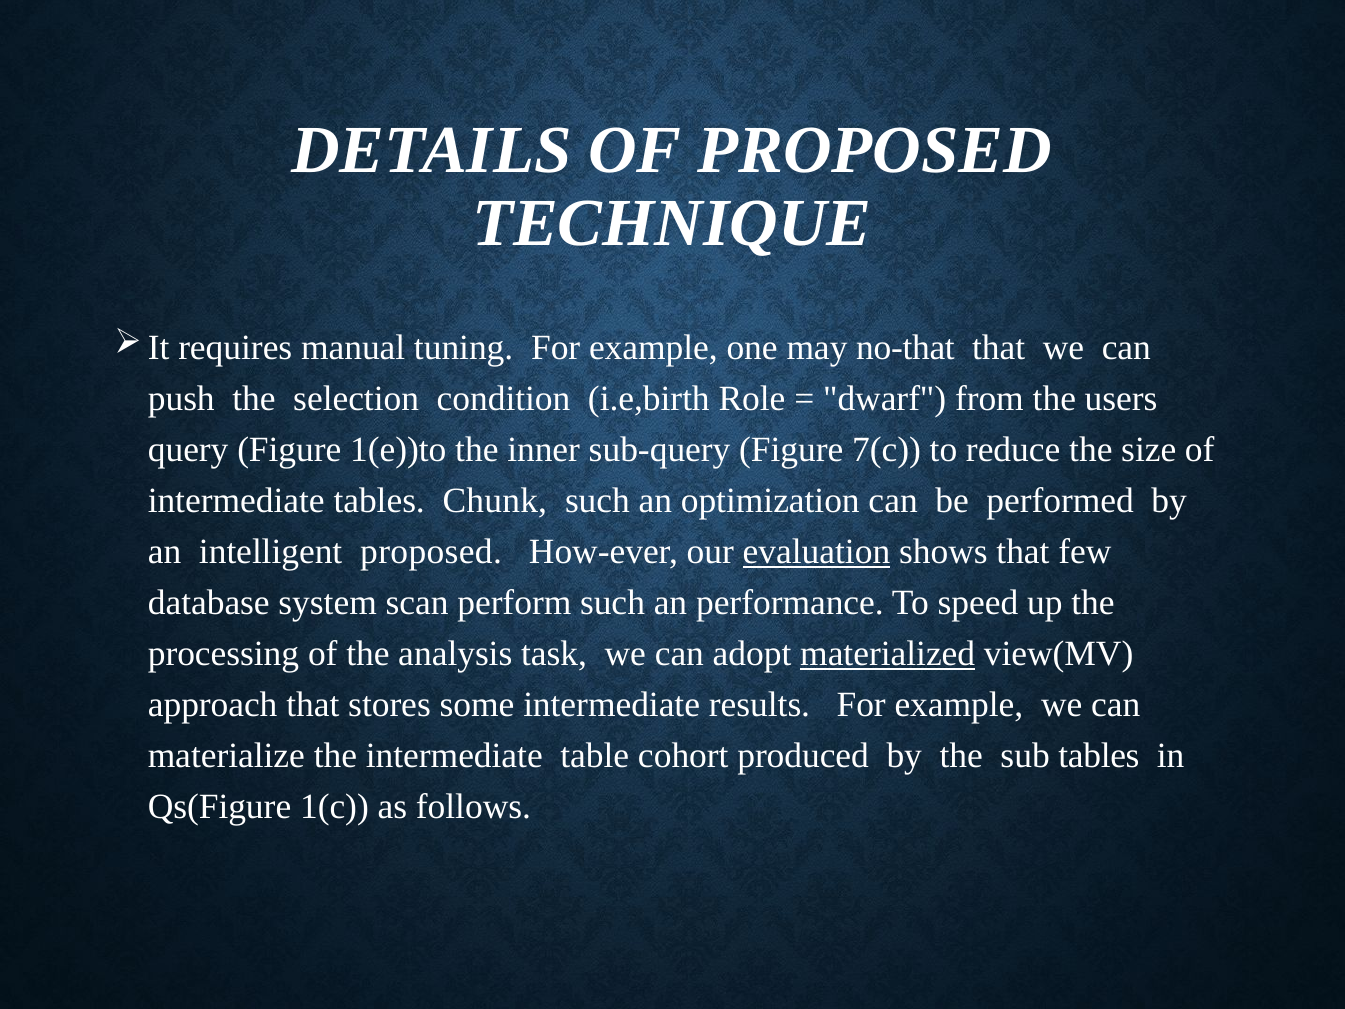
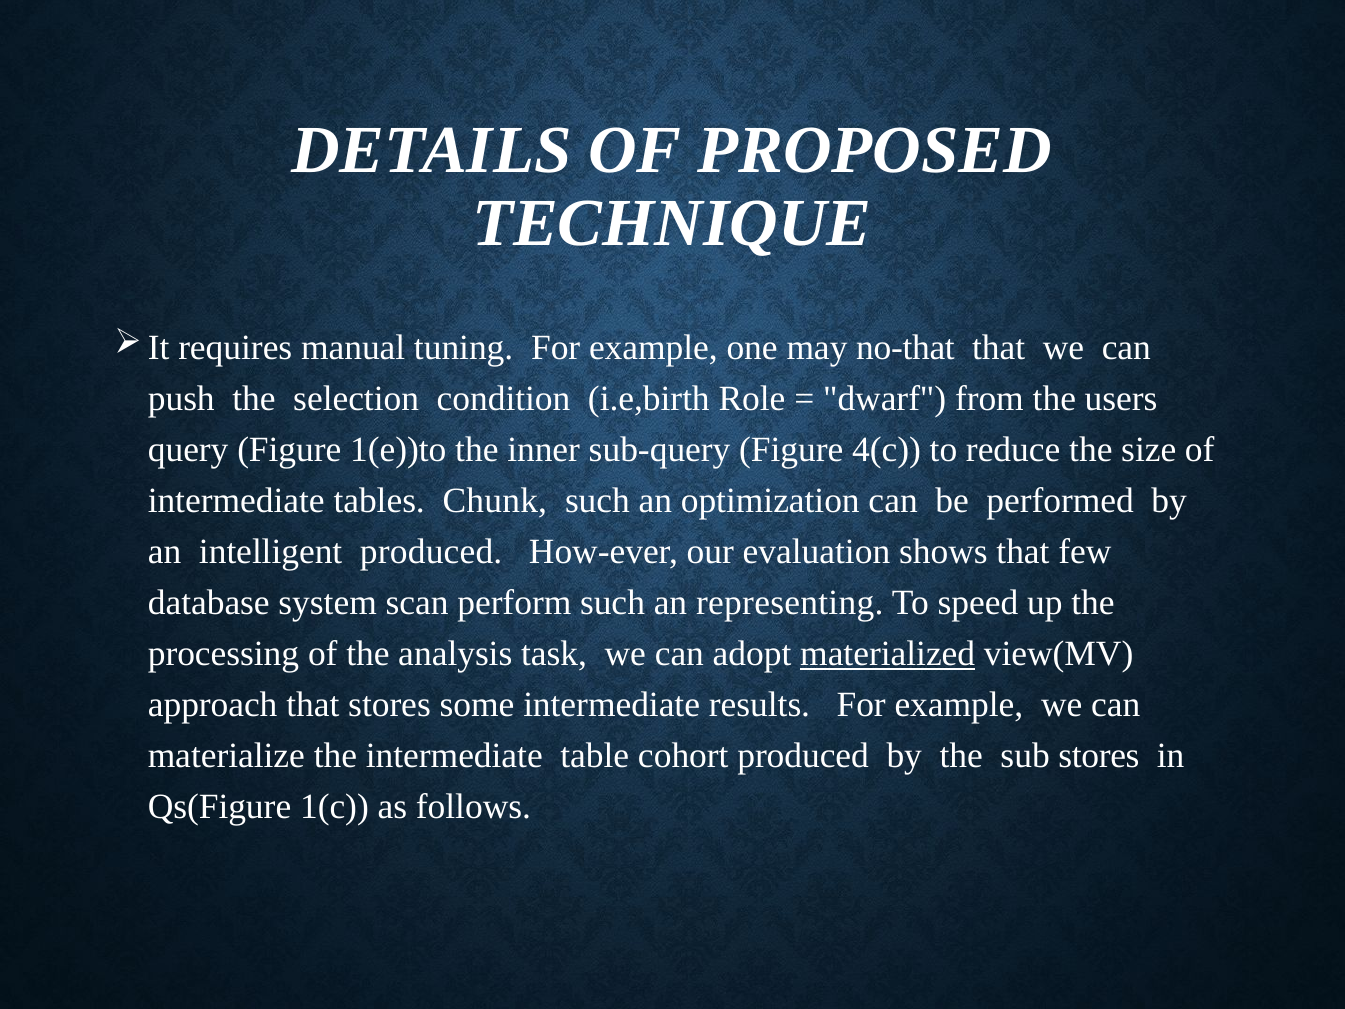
7(c: 7(c -> 4(c (886, 449)
intelligent proposed: proposed -> produced (431, 551)
evaluation underline: present -> none (816, 551)
performance: performance -> representing (790, 602)
sub tables: tables -> stores (1099, 756)
